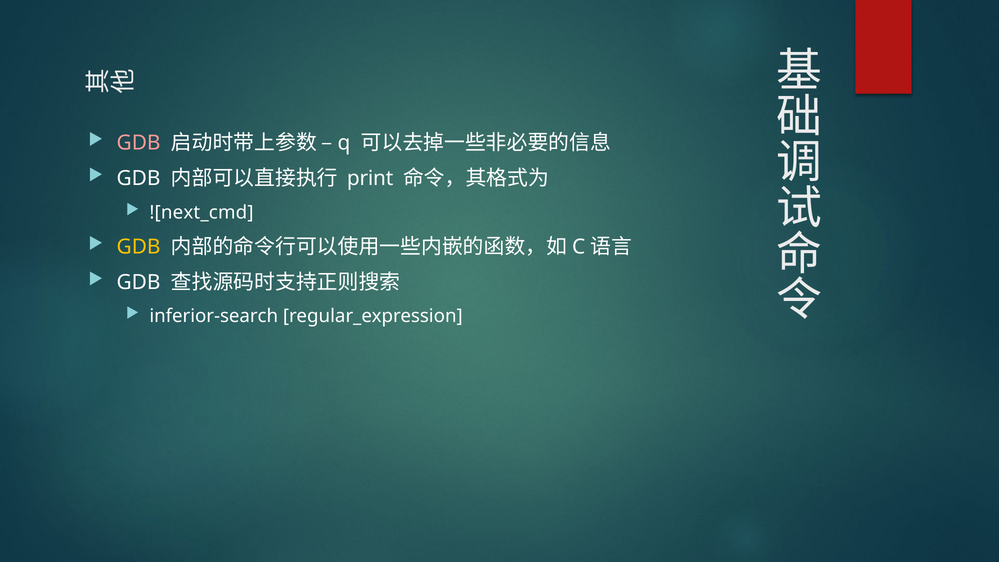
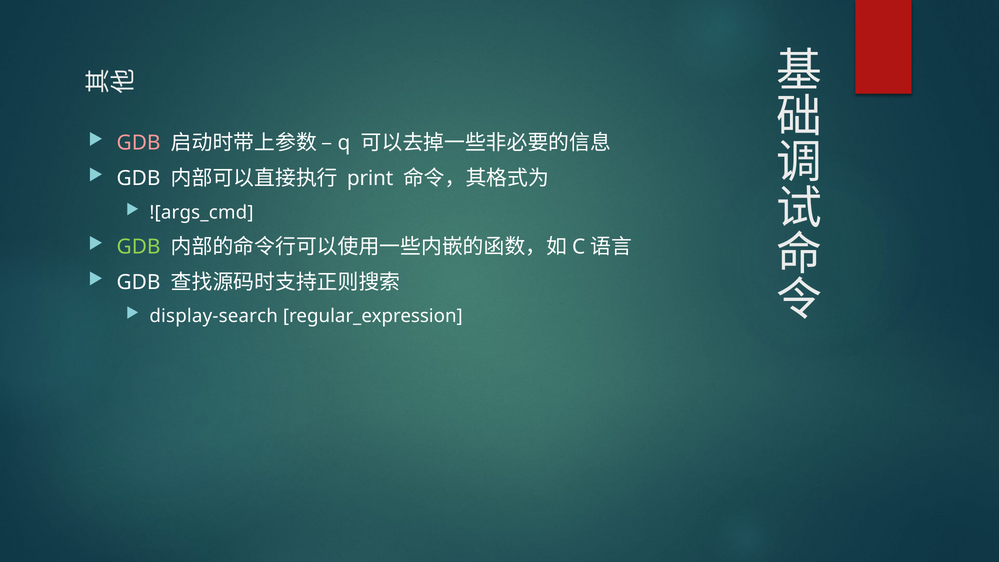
![next_cmd: ![next_cmd -> ![args_cmd (201, 212)
GDB colour: yellow -> light green (139, 247)
inferior-search: inferior-search -> display-search (214, 316)
